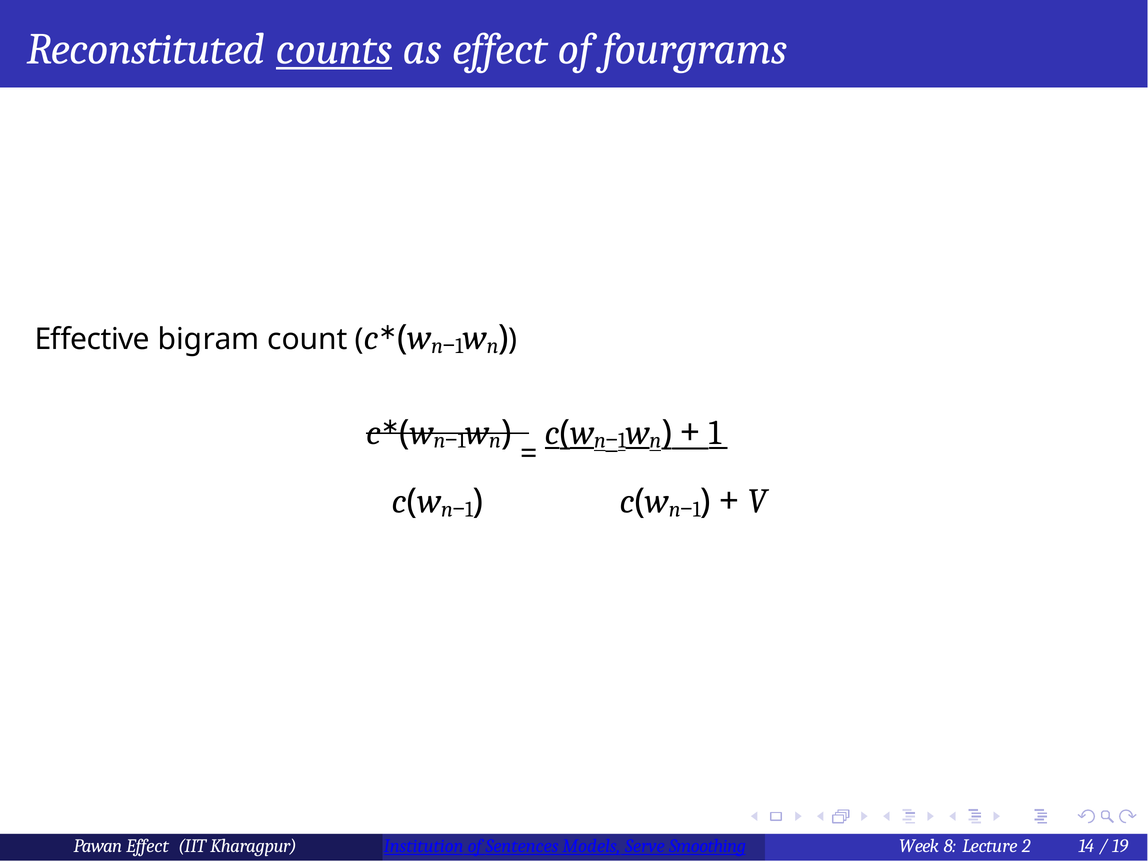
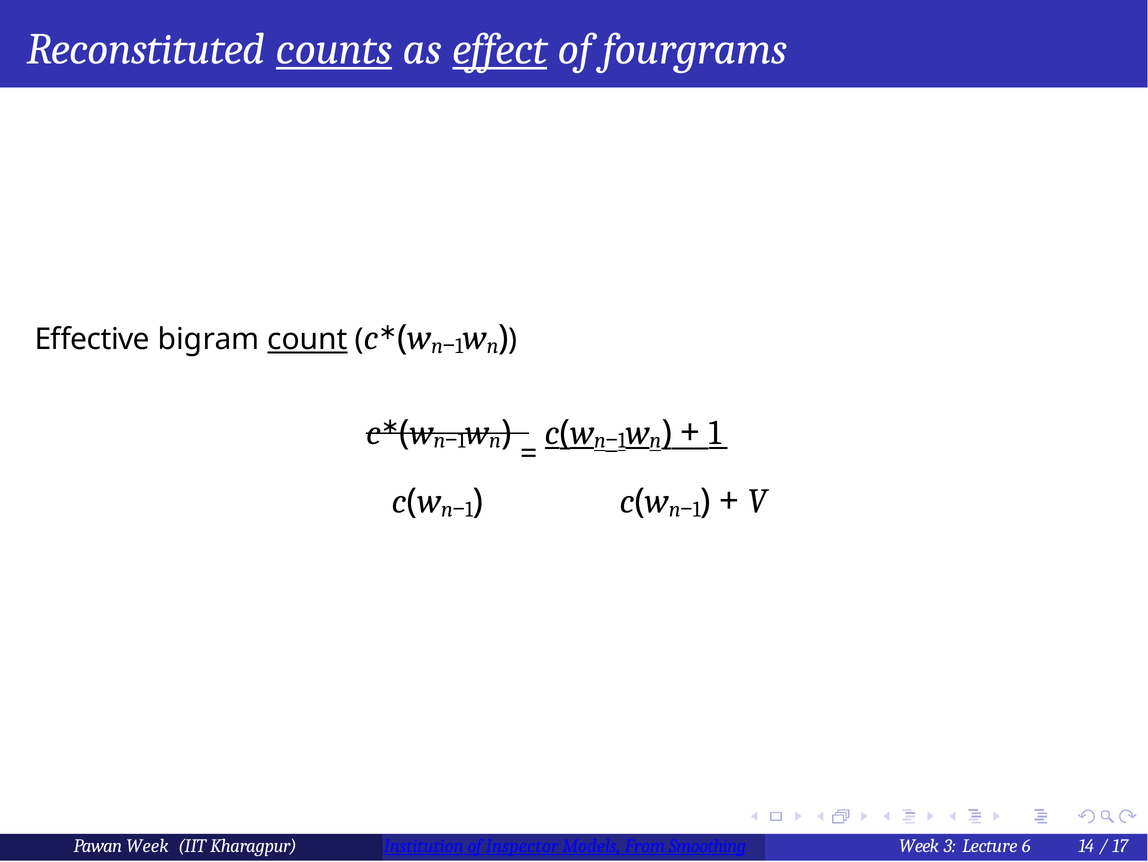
effect underline: none -> present (500, 49)
count underline: none -> present (307, 339)
Pawan Effect: Effect -> Week (147, 846)
Sentences: Sentences -> Inspector (522, 846)
Serve: Serve -> From (645, 846)
8: 8 -> 3 (950, 846)
2: 2 -> 6 (1026, 846)
19: 19 -> 17 (1120, 846)
